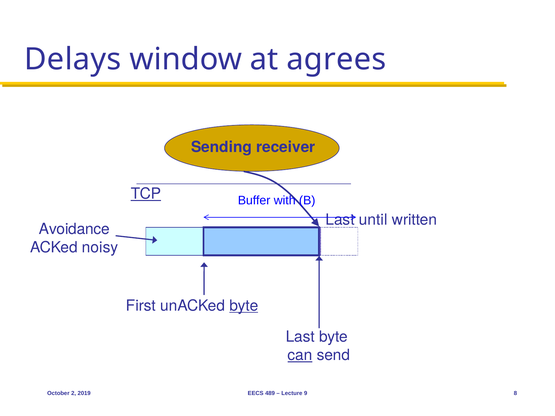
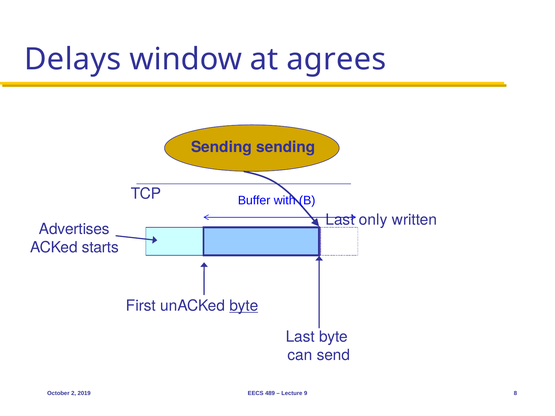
Sending receiver: receiver -> sending (286, 147)
TCP underline: present -> none (146, 194)
until: until -> only (373, 220)
Avoidance: Avoidance -> Advertises (74, 229)
noisy: noisy -> starts (100, 248)
can underline: present -> none (300, 355)
